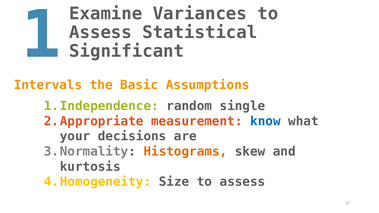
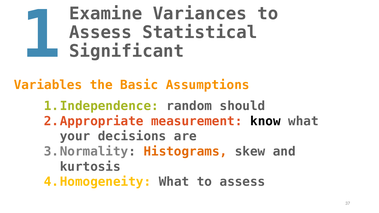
Intervals: Intervals -> Variables (48, 85)
single: single -> should (242, 106)
know colour: blue -> black (265, 121)
Size: Size -> What (174, 182)
